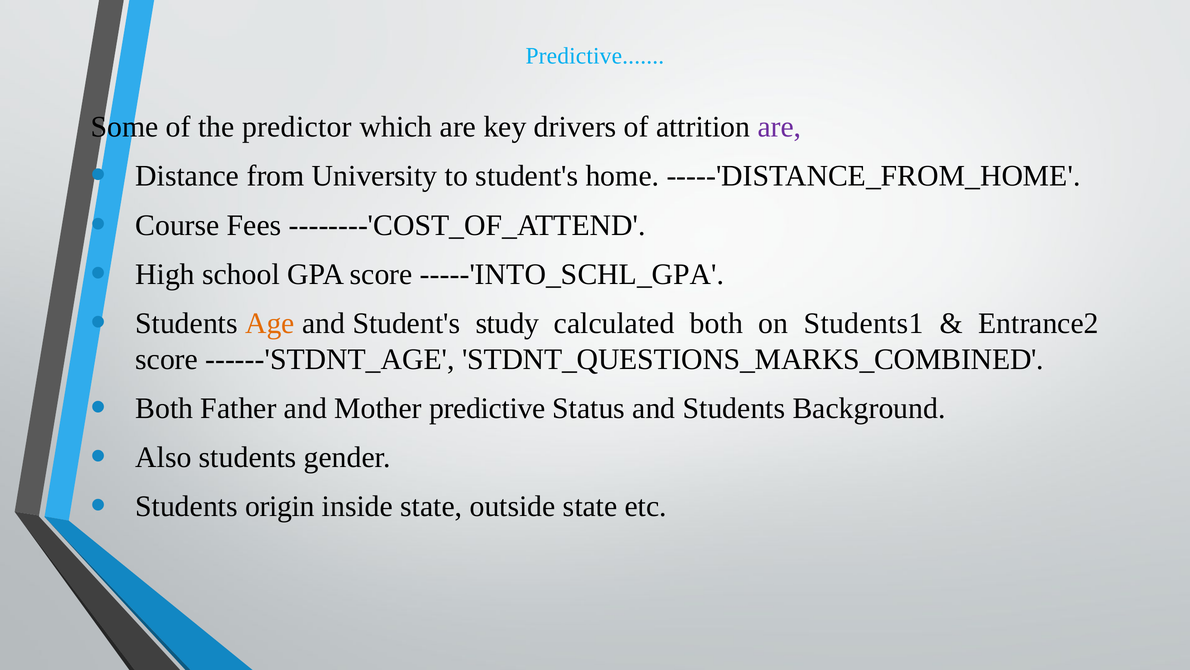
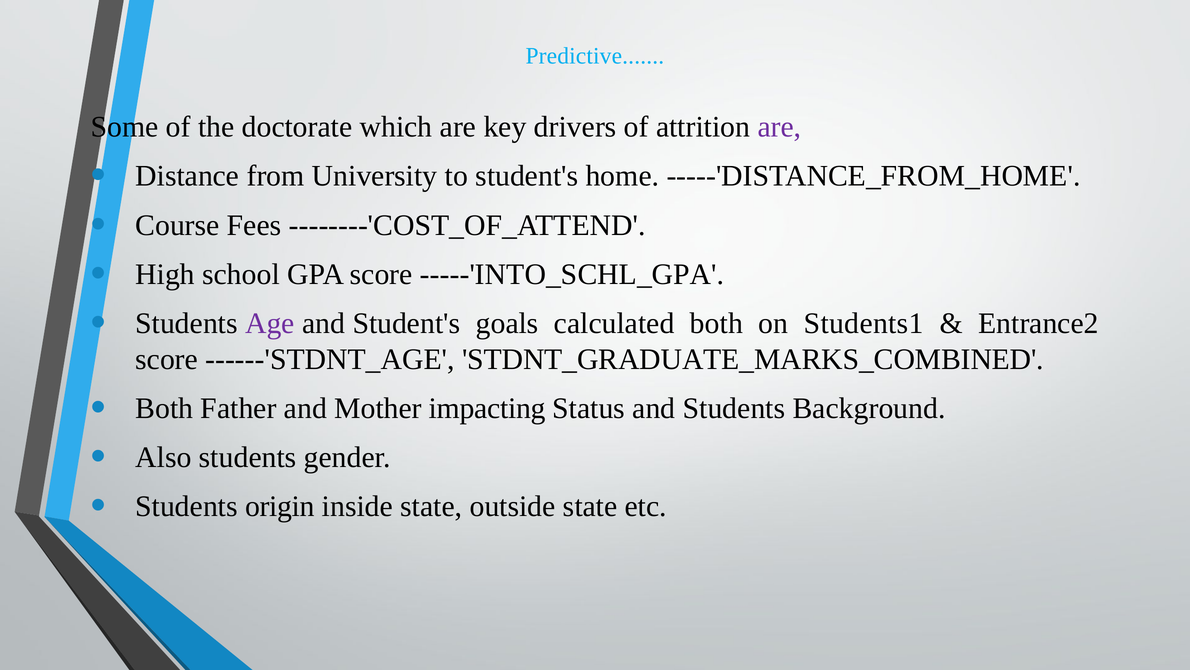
predictor: predictor -> doctorate (297, 127)
Age colour: orange -> purple (270, 323)
study: study -> goals (507, 323)
STDNT_QUESTIONS_MARKS_COMBINED: STDNT_QUESTIONS_MARKS_COMBINED -> STDNT_GRADUATE_MARKS_COMBINED (753, 359)
Mother predictive: predictive -> impacting (487, 408)
